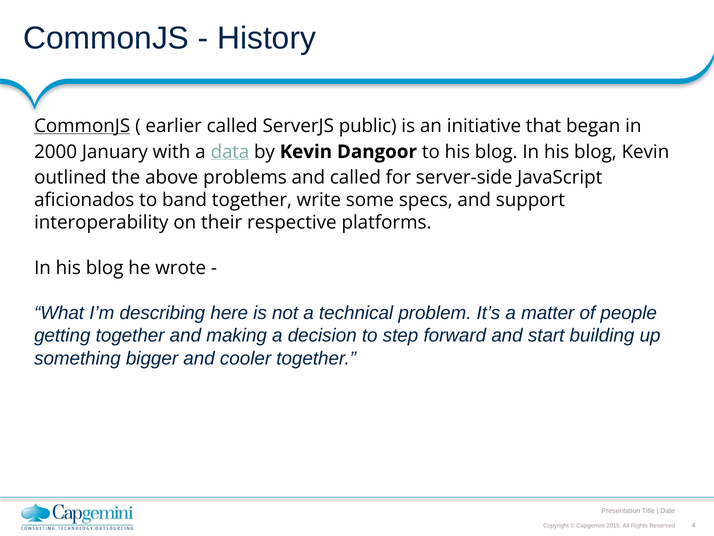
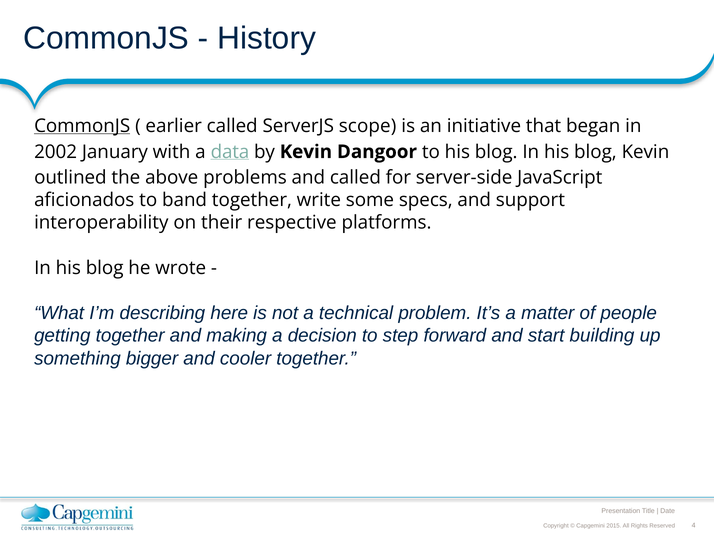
public: public -> scope (368, 126)
2000: 2000 -> 2002 (56, 152)
